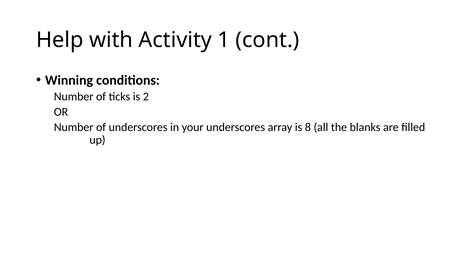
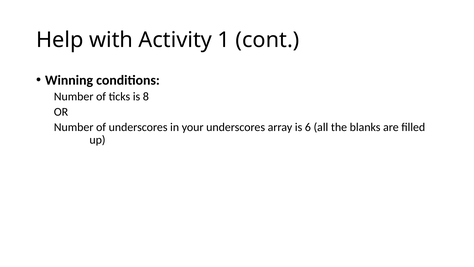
2: 2 -> 8 (146, 96)
8: 8 -> 6 (308, 127)
